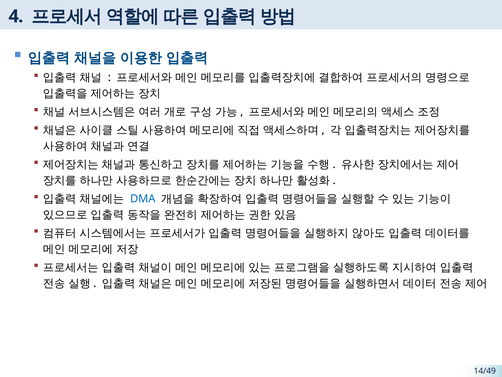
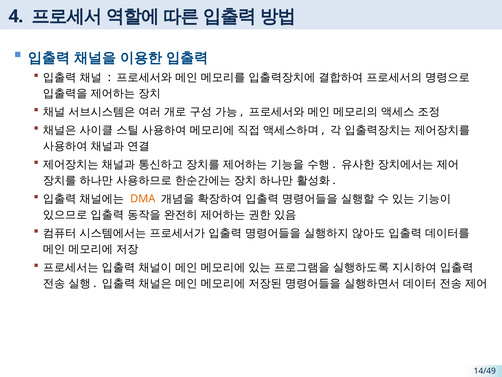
DMA colour: blue -> orange (143, 199)
